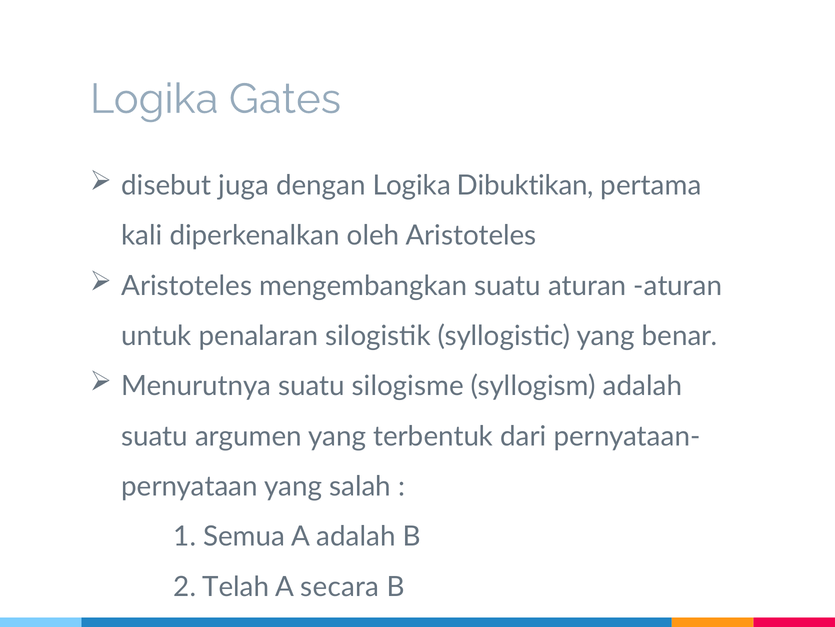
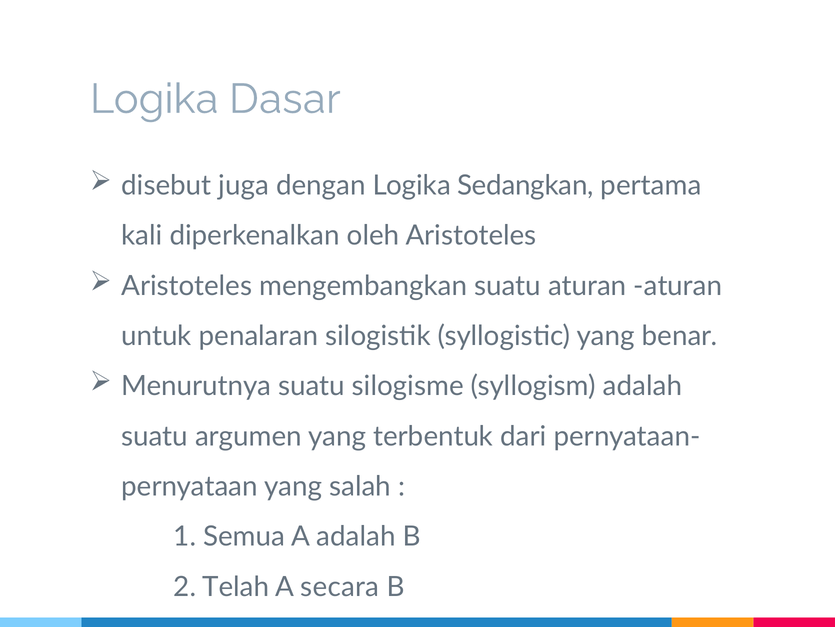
Gates: Gates -> Dasar (285, 99)
Dibuktikan: Dibuktikan -> Sedangkan (525, 185)
